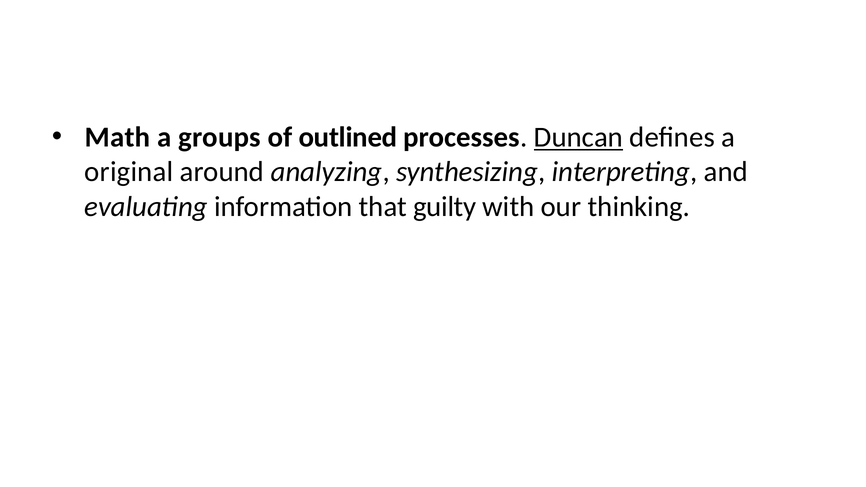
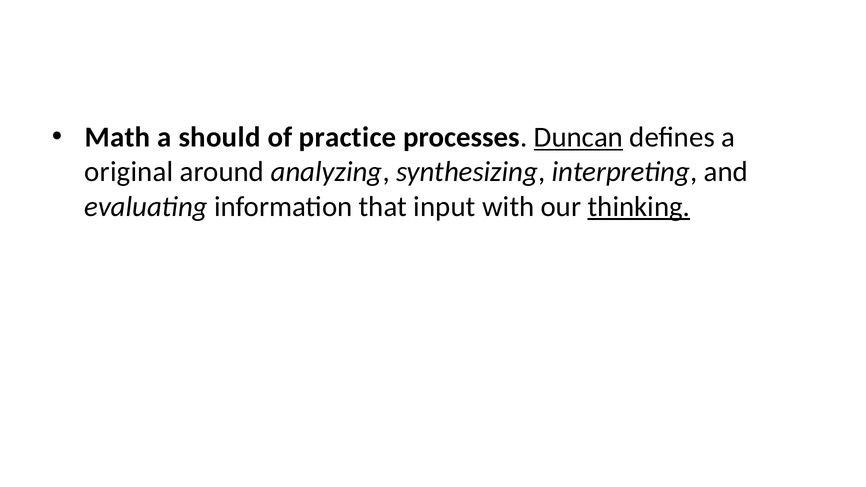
groups: groups -> should (220, 137)
outlined: outlined -> practice (348, 137)
guilty: guilty -> input (444, 207)
thinking underline: none -> present (639, 207)
